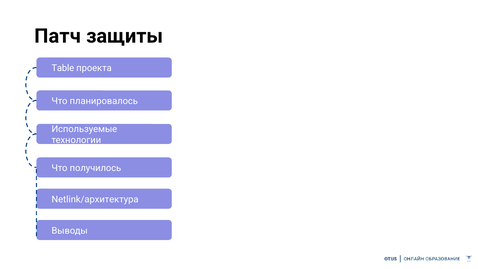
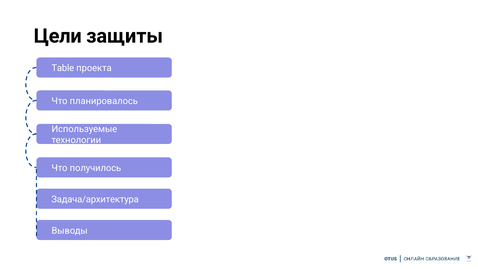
Патч: Патч -> Цели (58, 36)
Netlink/архитектура: Netlink/архитектура -> Задача/архитектура (95, 199)
